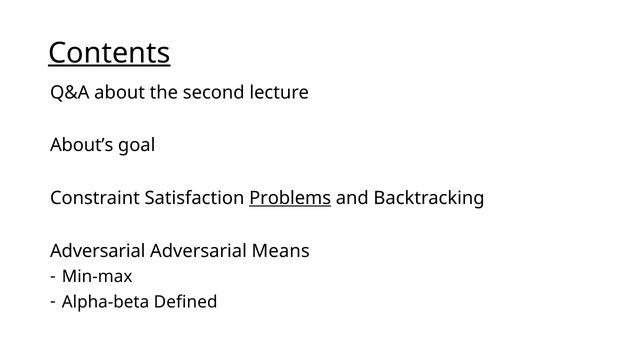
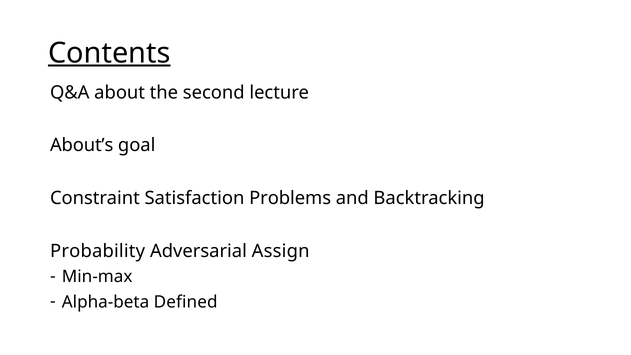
Problems underline: present -> none (290, 198)
Adversarial: Adversarial -> Probability (98, 251)
Means: Means -> Assign (281, 251)
